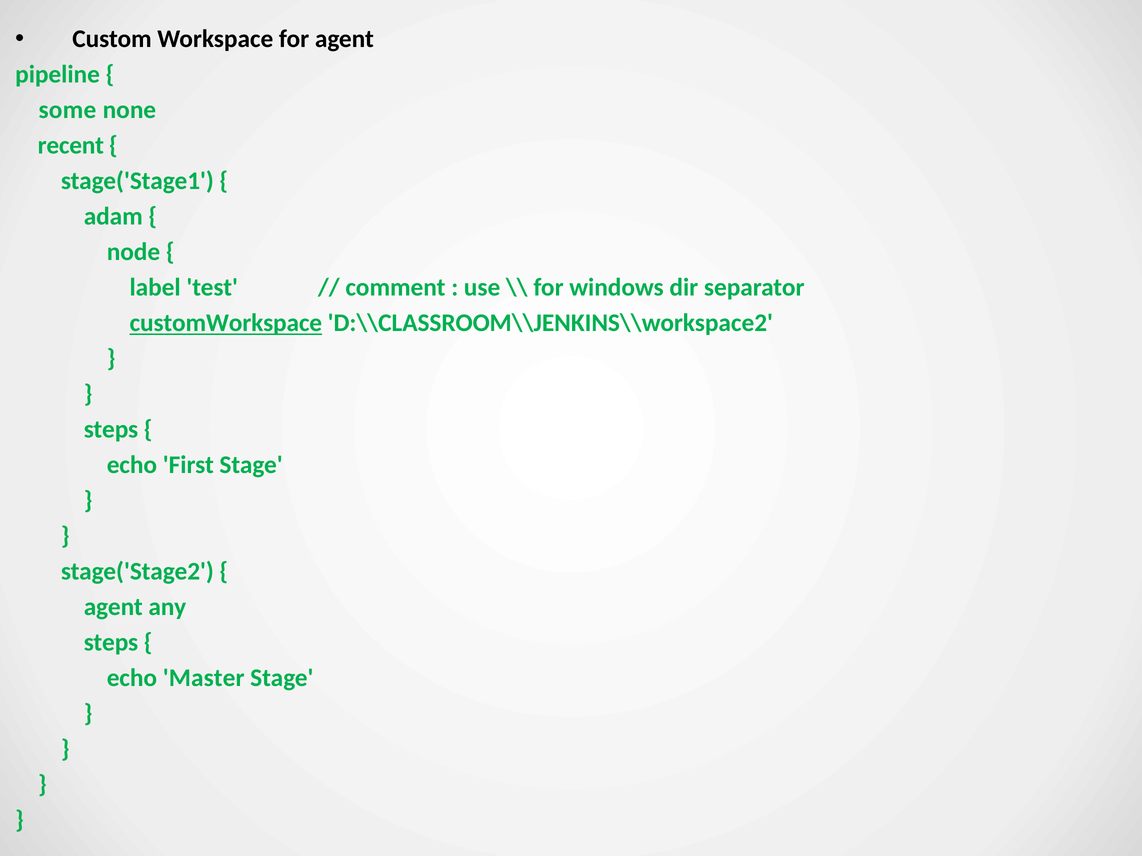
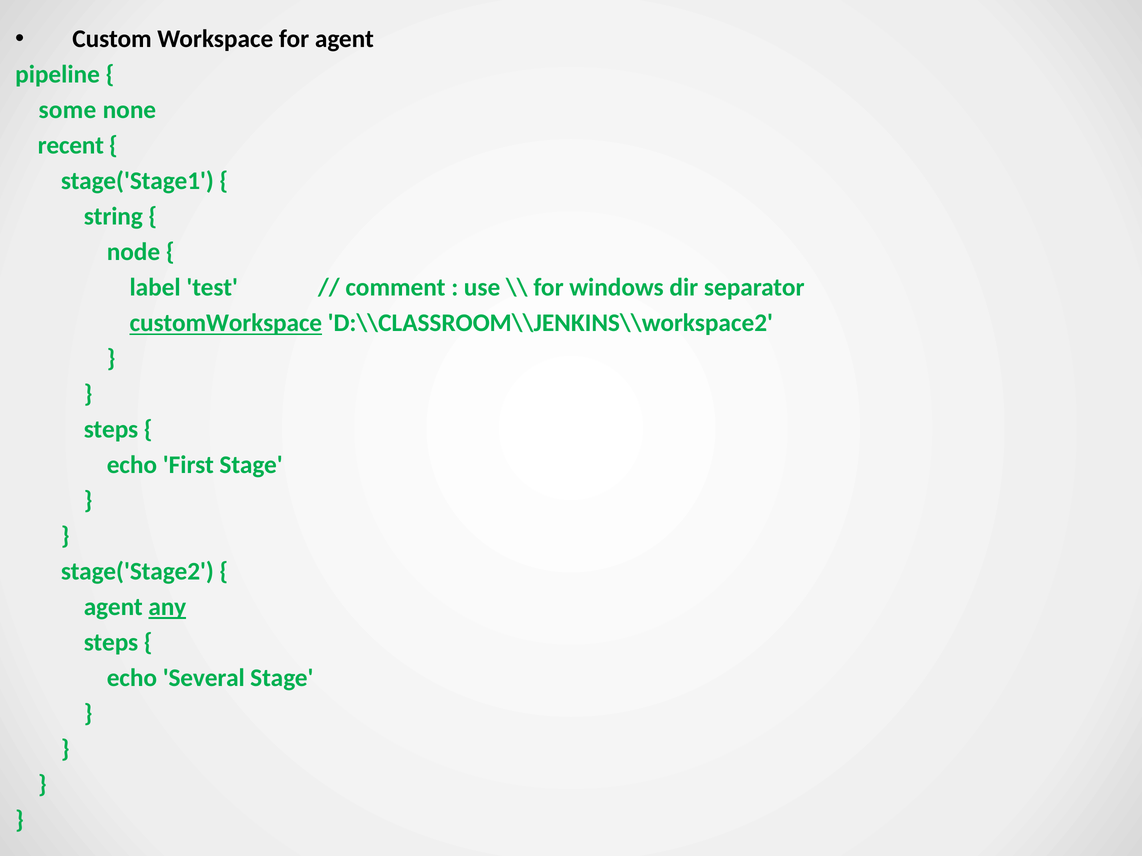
adam: adam -> string (113, 217)
any underline: none -> present (167, 607)
Master: Master -> Several (204, 678)
